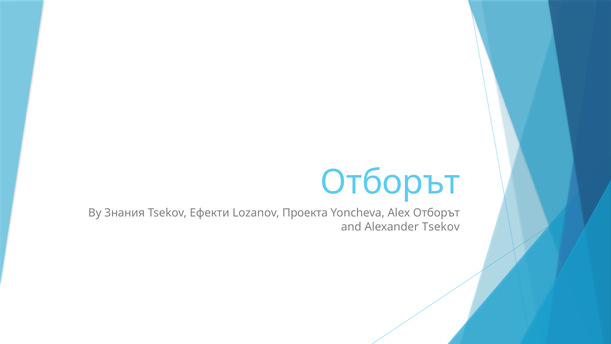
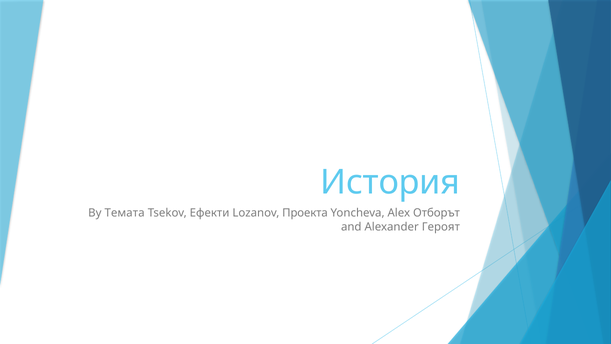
Отборът: Отборът -> История (390, 182)
Знания: Знания -> Темата (125, 213)
Alexander Tsekov: Tsekov -> Героят (441, 227)
